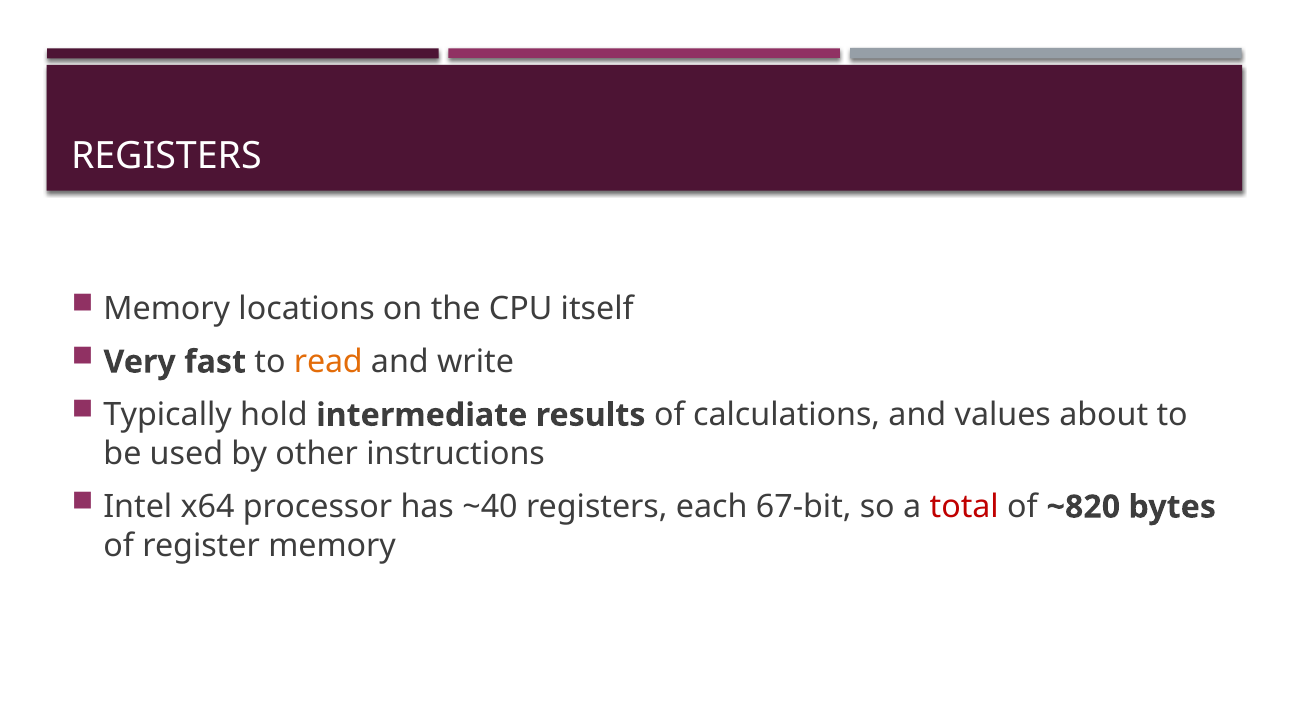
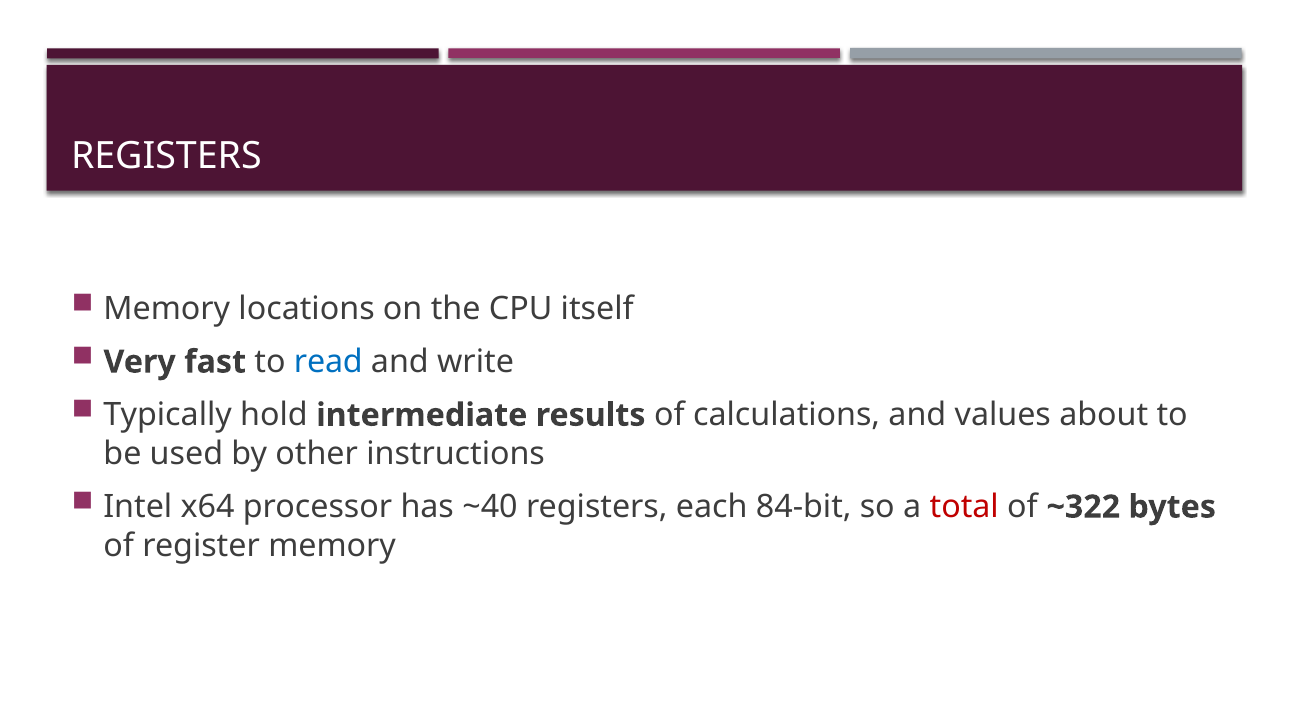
read colour: orange -> blue (328, 362)
67-bit: 67-bit -> 84-bit (804, 507)
~820: ~820 -> ~322 (1083, 507)
